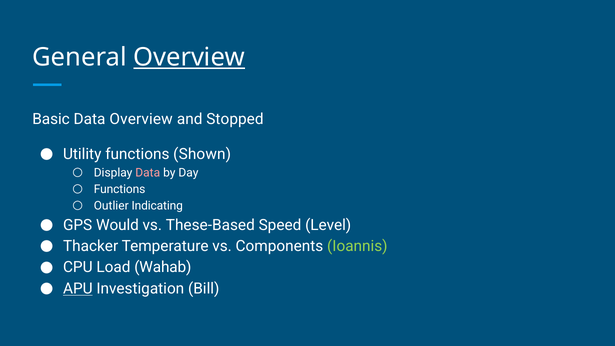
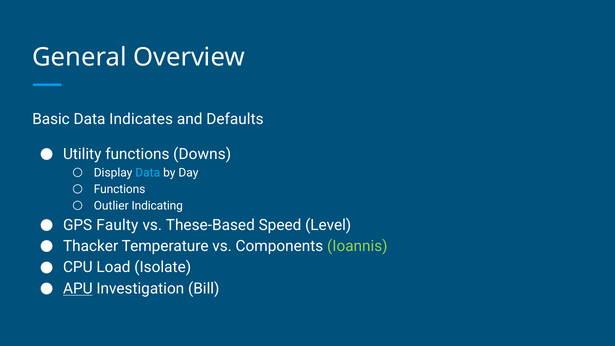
Overview underline: present -> none (189, 57)
Data Overview: Overview -> Indicates (141, 119)
Stopped: Stopped -> Defaults (235, 119)
Shown: Shown -> Downs (202, 154)
Data colour: pink -> light blue (148, 173)
Would: Would -> Faulty (117, 225)
Wahab: Wahab -> Isolate (163, 267)
